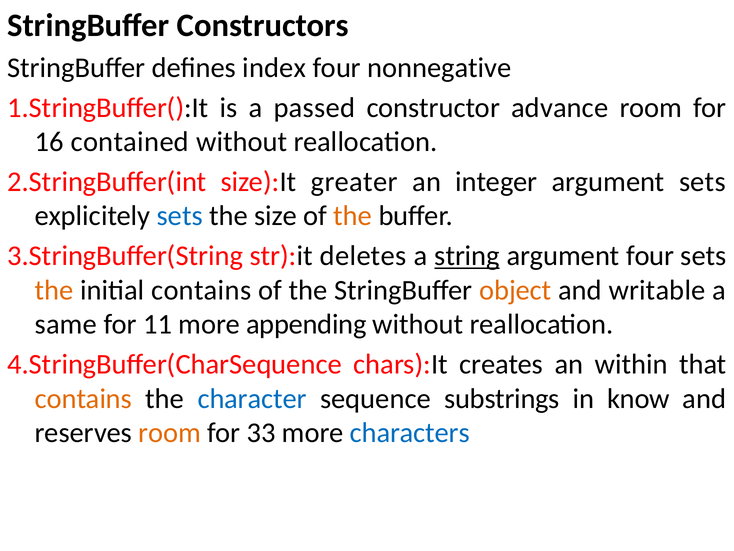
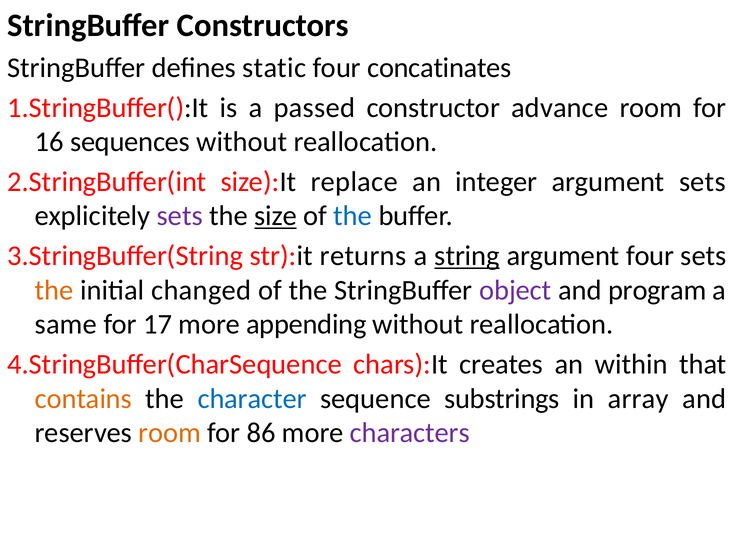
index: index -> static (274, 68)
nonnegative: nonnegative -> concatinates (439, 68)
contained: contained -> sequences (130, 142)
greater: greater -> replace (354, 182)
sets colour: blue -> purple (180, 216)
size underline: none -> present (276, 216)
the colour: orange -> blue (353, 216)
deletes: deletes -> returns (363, 256)
initial contains: contains -> changed (201, 290)
object colour: orange -> purple (515, 290)
writable: writable -> program (657, 290)
11: 11 -> 17 (158, 324)
know: know -> array (638, 398)
33: 33 -> 86 (261, 432)
characters colour: blue -> purple (410, 432)
